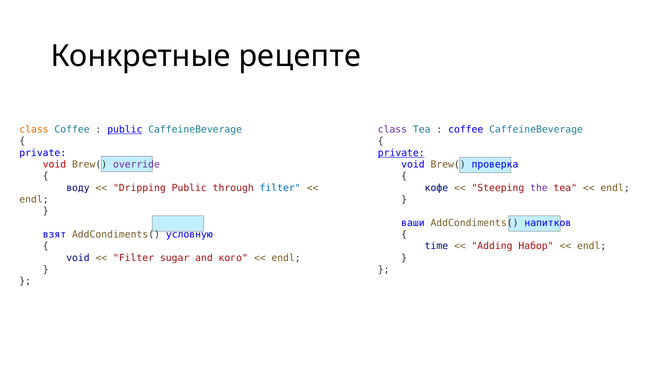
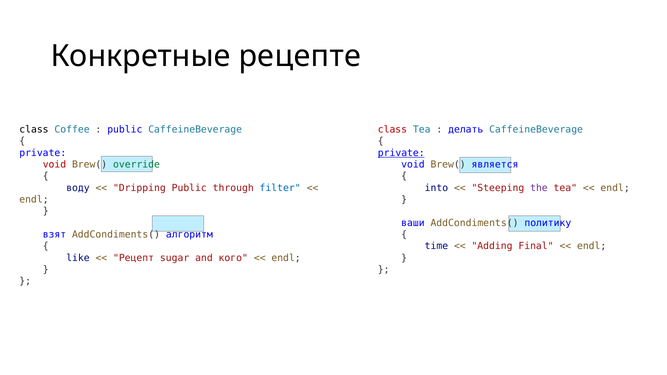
class colour: orange -> black (34, 130)
public underline: present -> none (125, 130)
class colour: purple -> red (392, 130)
coffee: coffee -> делать (466, 130)
override colour: purple -> green (137, 165)
проверка: проверка -> является (495, 165)
кофе: кофе -> into (436, 188)
напитков: напитков -> политику (548, 223)
условную: условную -> алгоритм (189, 235)
Набор: Набор -> Final (536, 246)
void: void -> like (78, 258)
Filter: Filter -> Рецепт (134, 258)
